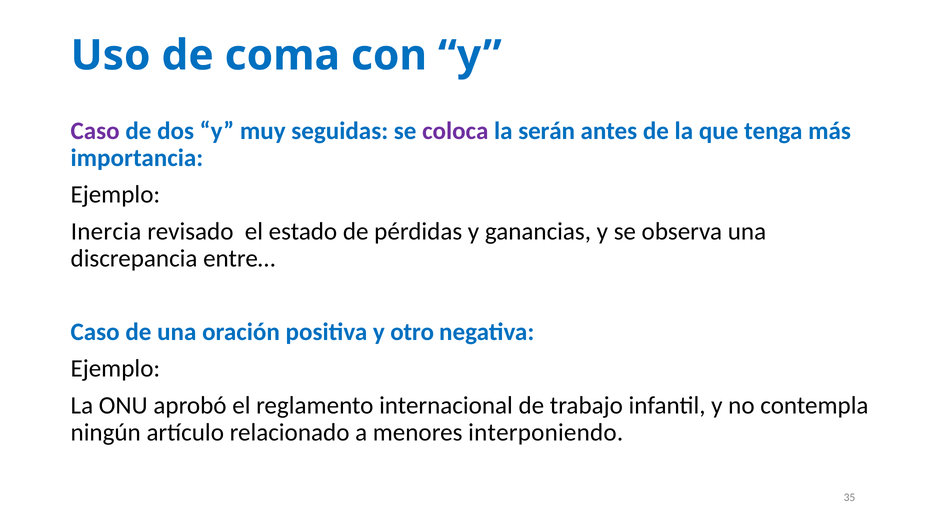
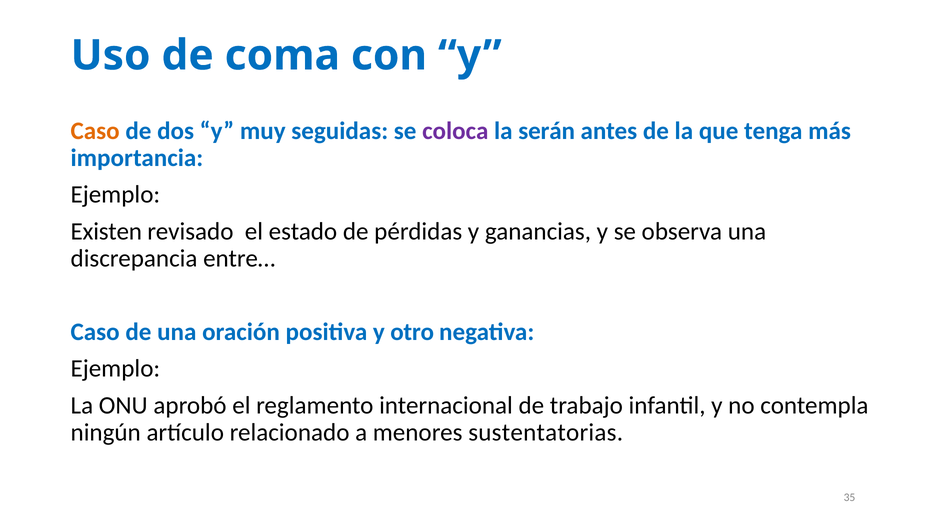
Caso colour: purple -> orange (95, 131)
Inercia: Inercia -> Existen (106, 231)
interponiendo: interponiendo -> sustentatorias (546, 432)
